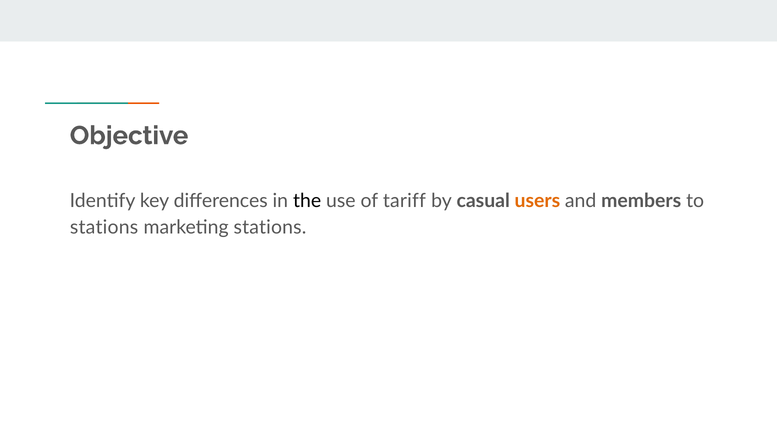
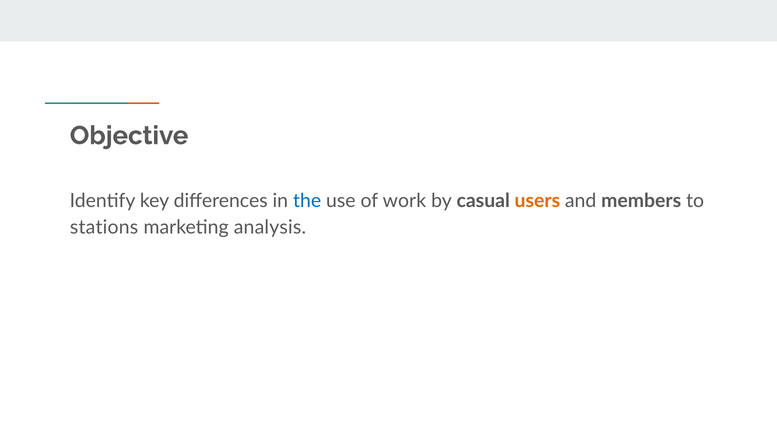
the colour: black -> blue (307, 201)
tariff: tariff -> work (404, 201)
marketing stations: stations -> analysis (270, 227)
